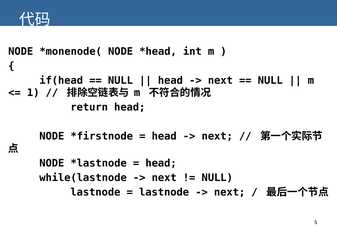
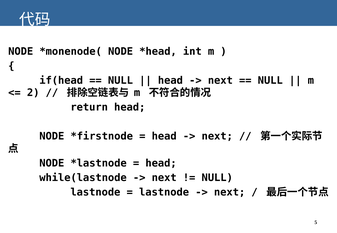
1: 1 -> 2 (33, 93)
